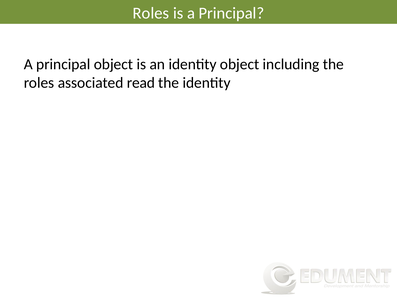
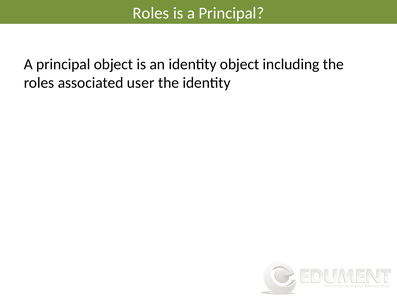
read: read -> user (141, 83)
